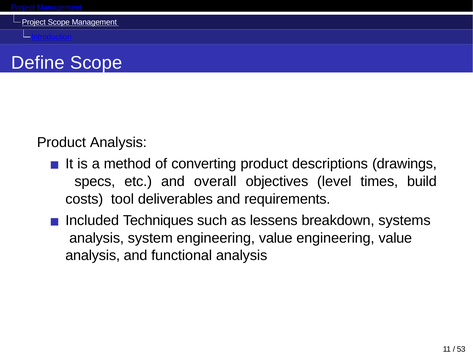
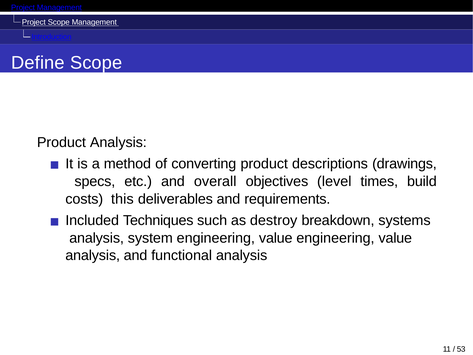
tool: tool -> this (122, 199)
lessens: lessens -> destroy (274, 220)
